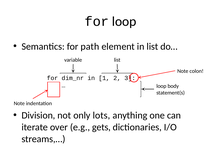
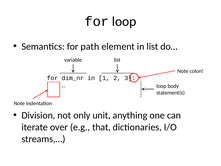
lots: lots -> unit (102, 115)
gets: gets -> that (101, 127)
